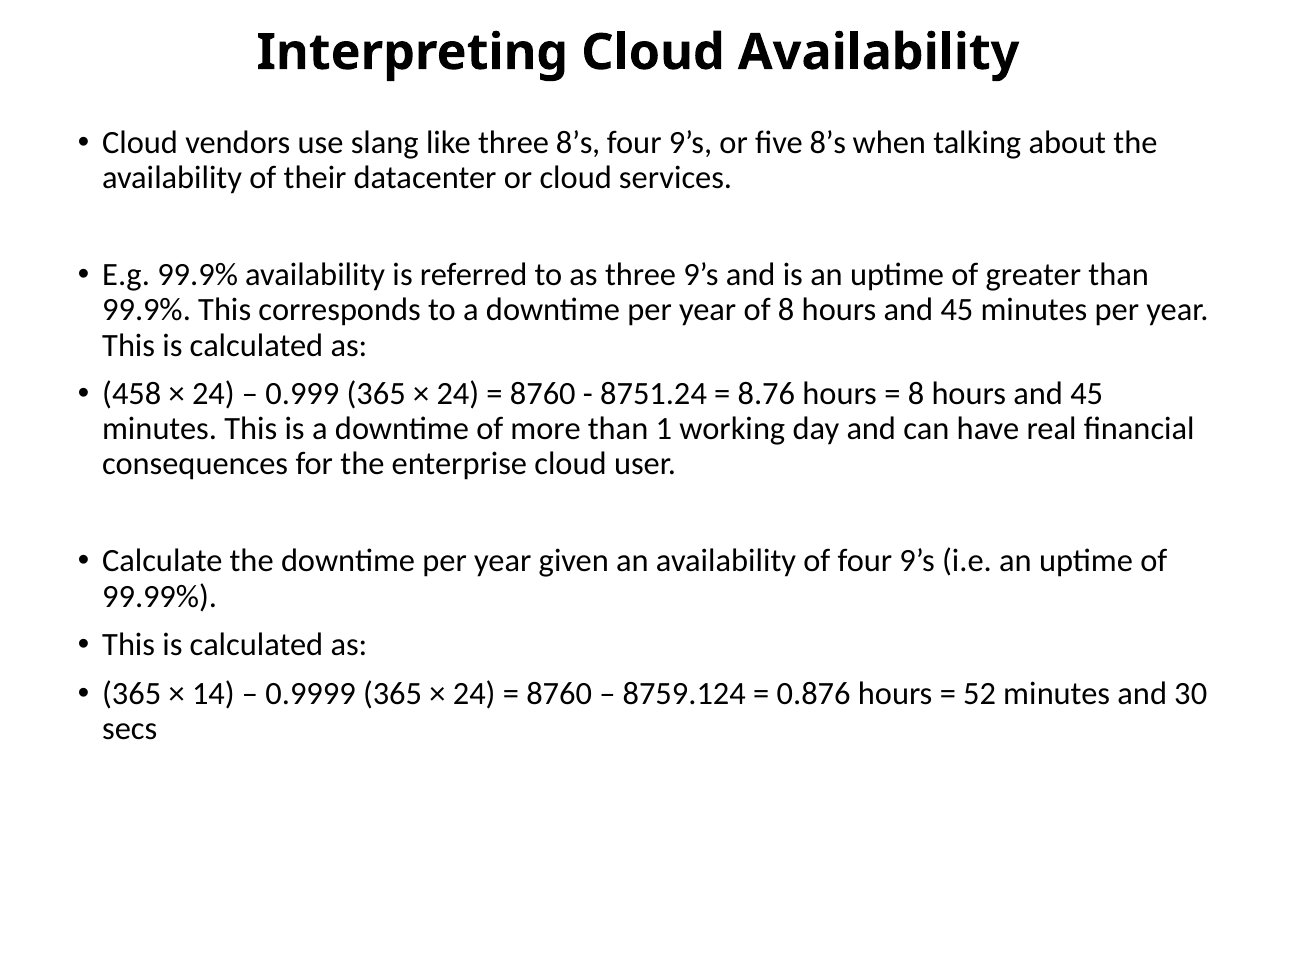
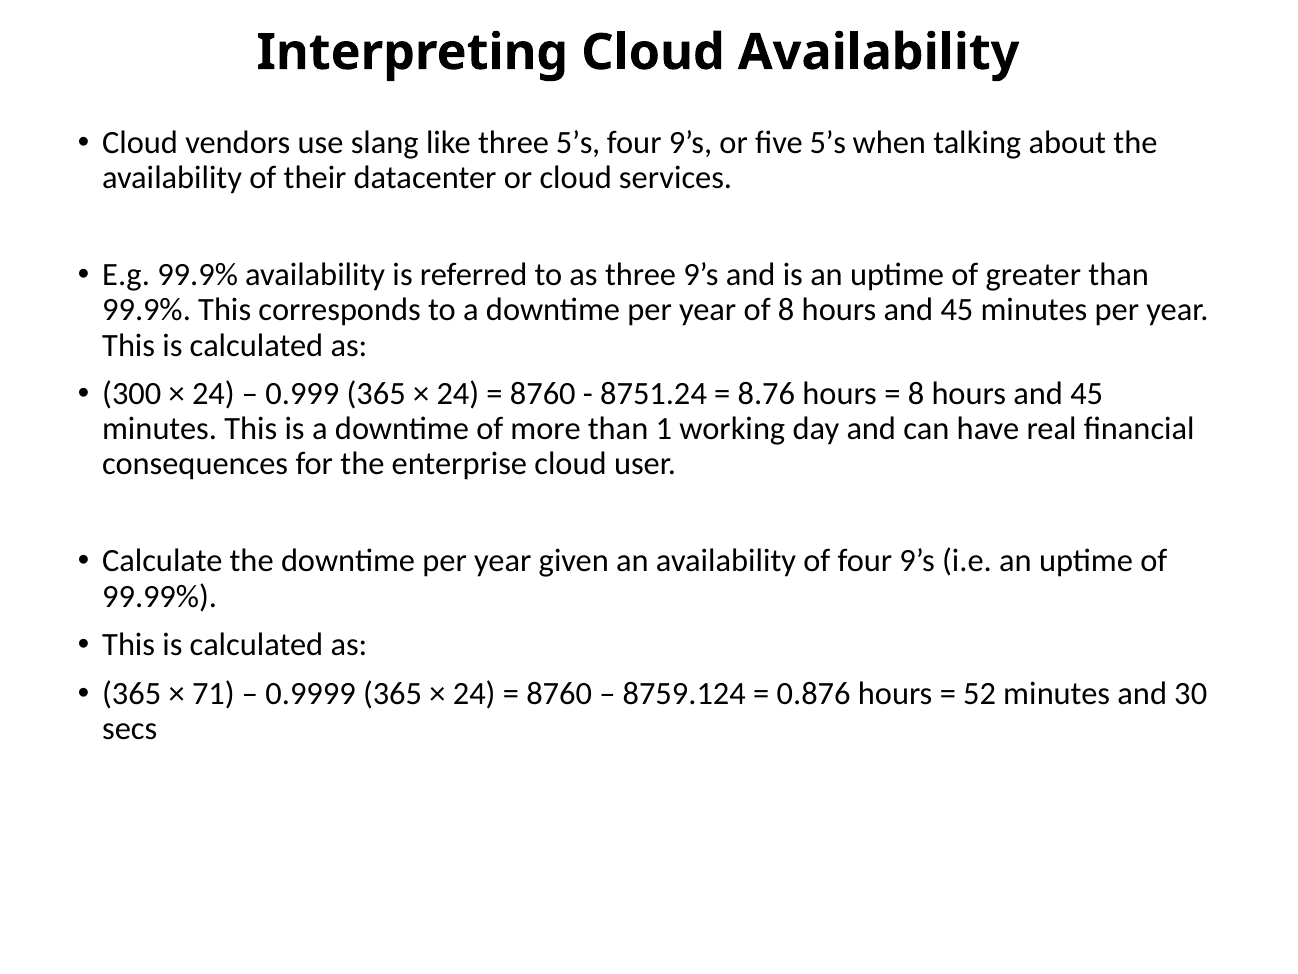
three 8’s: 8’s -> 5’s (578, 143)
five 8’s: 8’s -> 5’s (828, 143)
458: 458 -> 300 (132, 394)
14: 14 -> 71 (213, 693)
